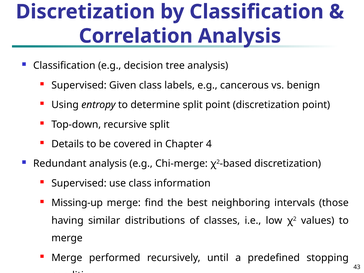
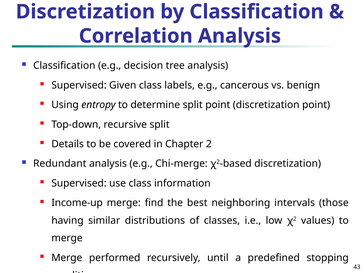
4: 4 -> 2 (209, 144)
Missing-up: Missing-up -> Income-up (77, 203)
